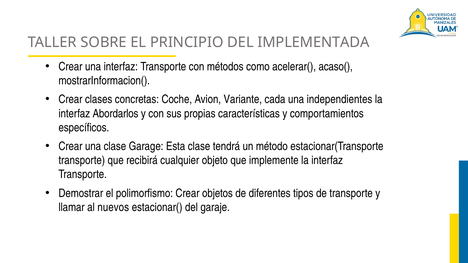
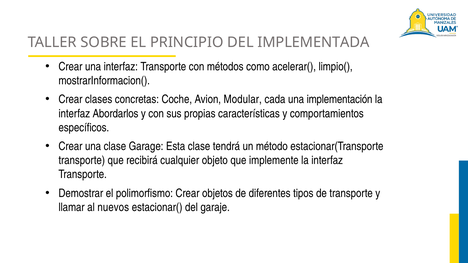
acaso(: acaso( -> limpio( (336, 67)
Variante: Variante -> Modular (243, 100)
independientes: independientes -> implementación (340, 100)
